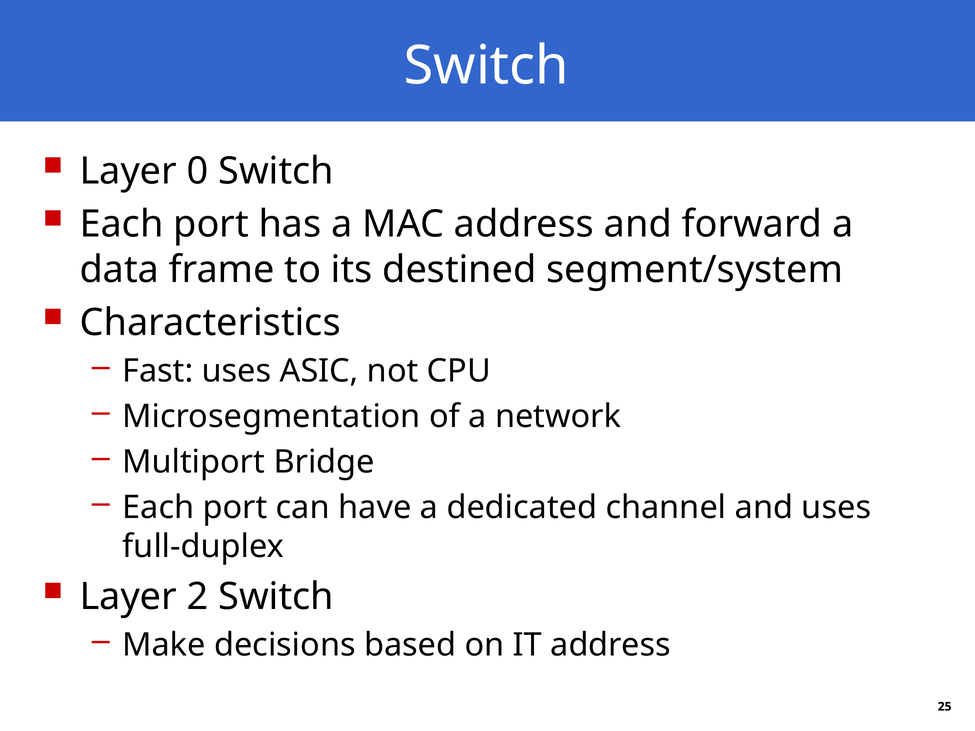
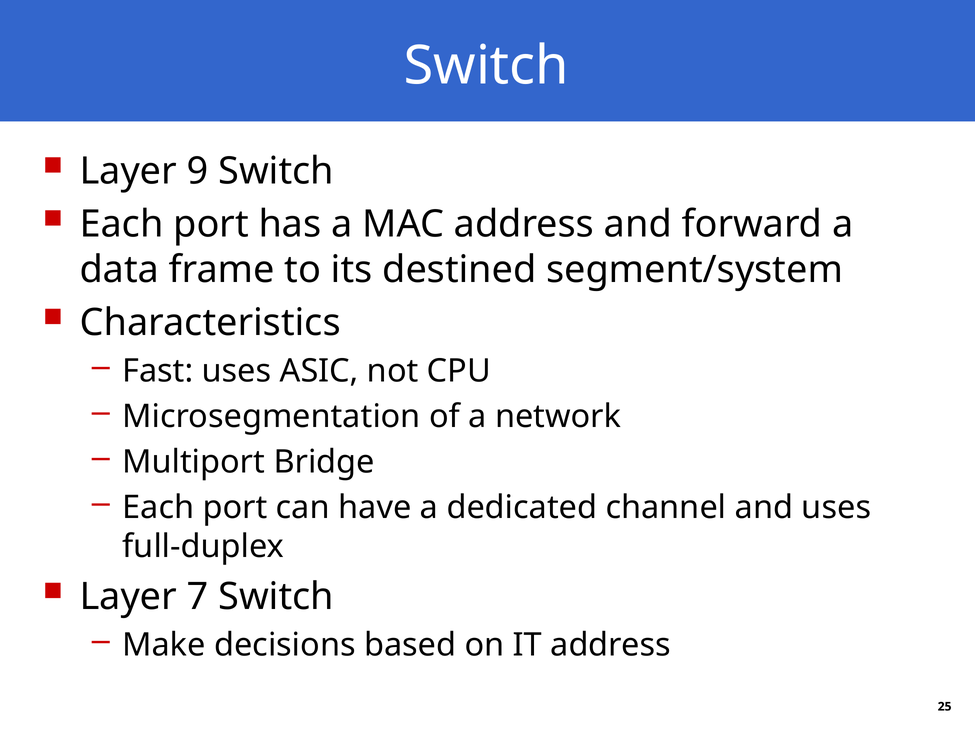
0: 0 -> 9 (198, 171)
2: 2 -> 7 (198, 597)
